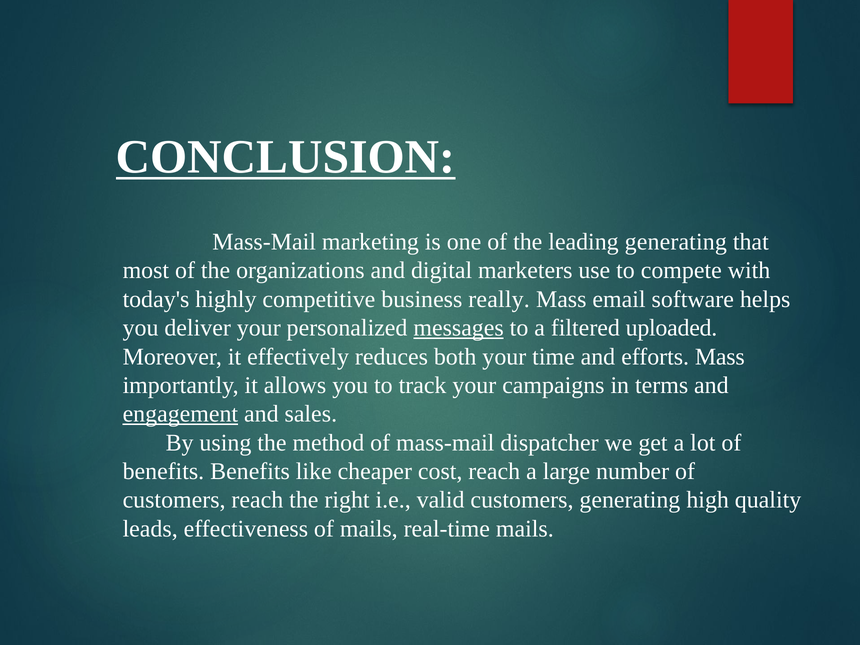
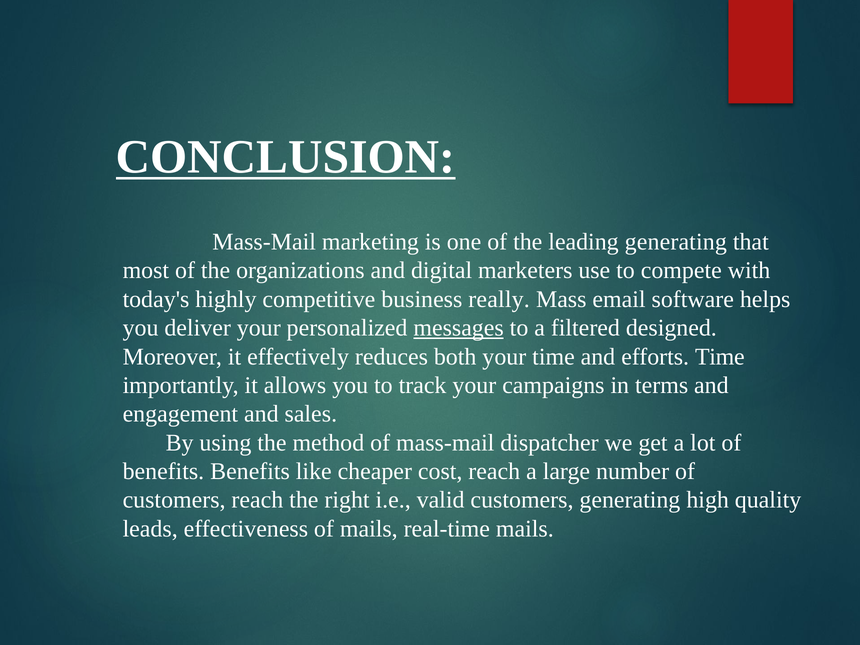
uploaded: uploaded -> designed (671, 328)
efforts Mass: Mass -> Time (720, 357)
engagement underline: present -> none (180, 414)
